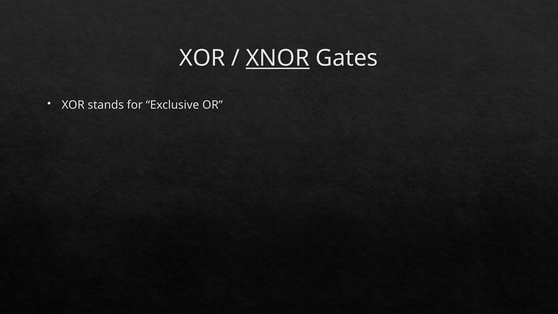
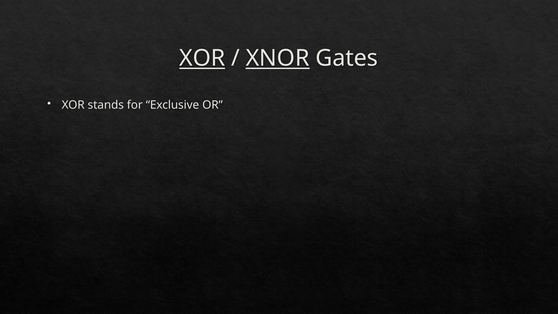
XOR underline: none -> present (202, 58)
